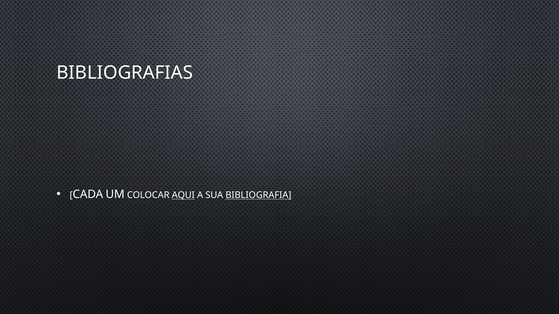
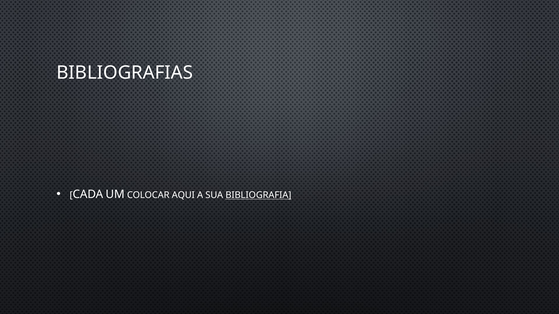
AQUI underline: present -> none (183, 195)
